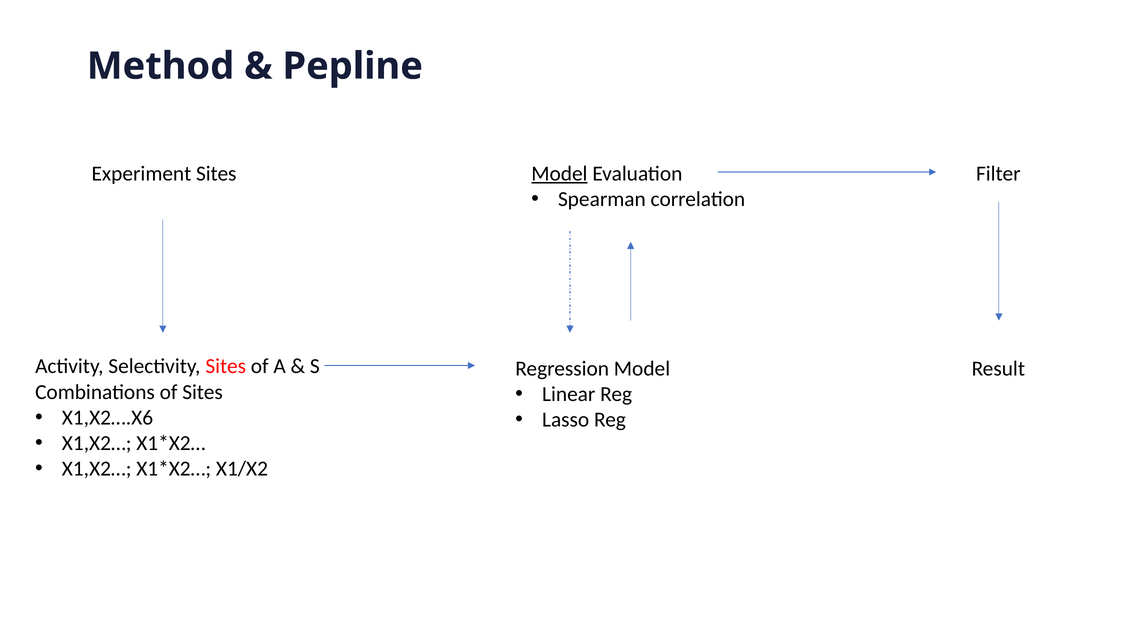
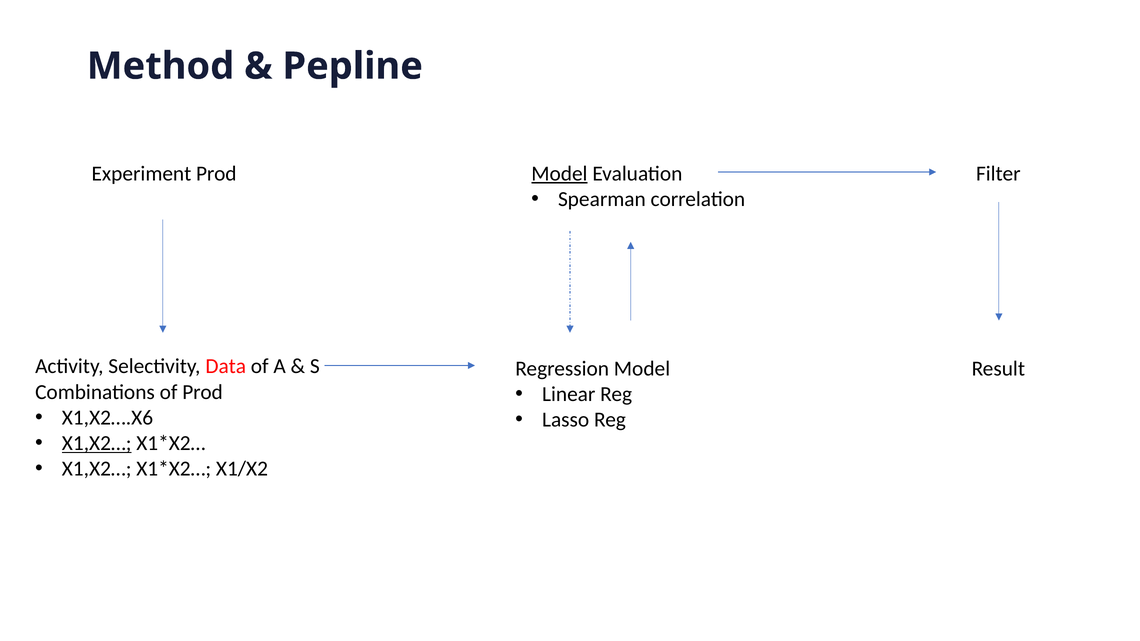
Experiment Sites: Sites -> Prod (216, 174)
Selectivity Sites: Sites -> Data (226, 367)
of Sites: Sites -> Prod (203, 392)
X1,X2… underline: none -> present (97, 443)
